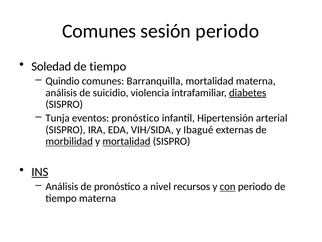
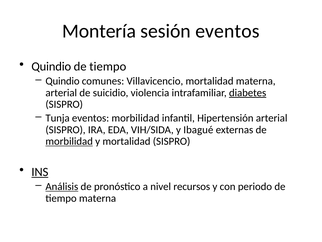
Comunes: Comunes -> Montería (99, 31)
sesión periodo: periodo -> eventos (227, 31)
Soledad: Soledad -> Quindio (51, 66)
Barranquilla: Barranquilla -> Villavicencio (155, 81)
análisis: análisis -> arterial (61, 93)
eventos pronóstico: pronóstico -> morbilidad (135, 118)
mortalidad underline: present -> none (126, 141)
Análisis underline: none -> present (62, 186)
con underline: present -> none (228, 186)
